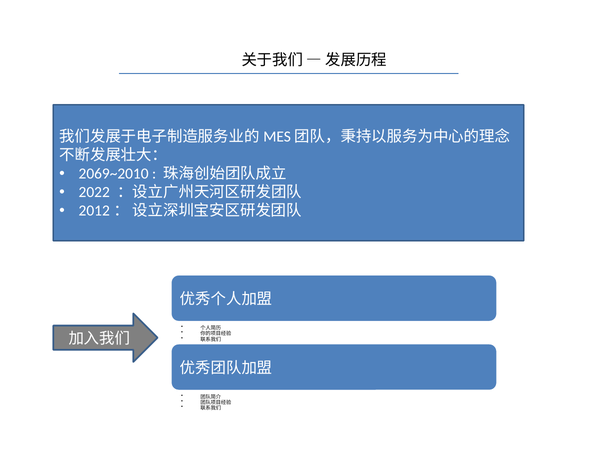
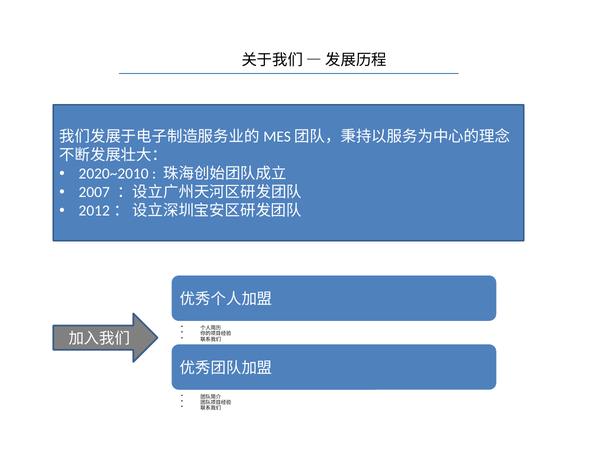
2069~2010: 2069~2010 -> 2020~2010 (114, 174)
2022: 2022 -> 2007 (94, 192)
